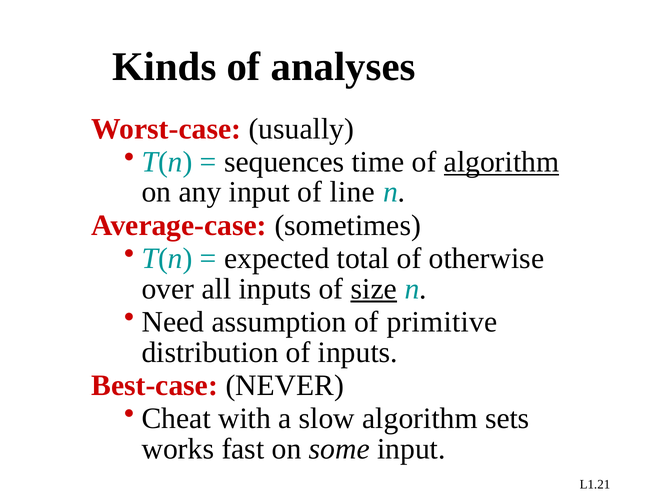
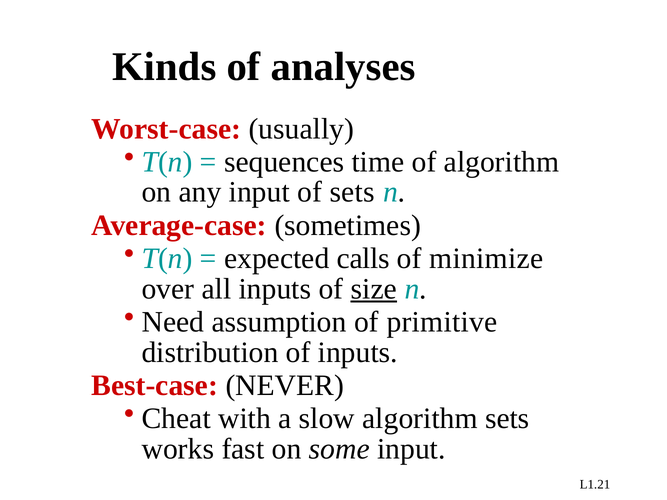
algorithm underline: present -> none (502, 162)
of line: line -> sets (352, 192)
total: total -> calls (363, 259)
otherwise: otherwise -> minimize (486, 259)
